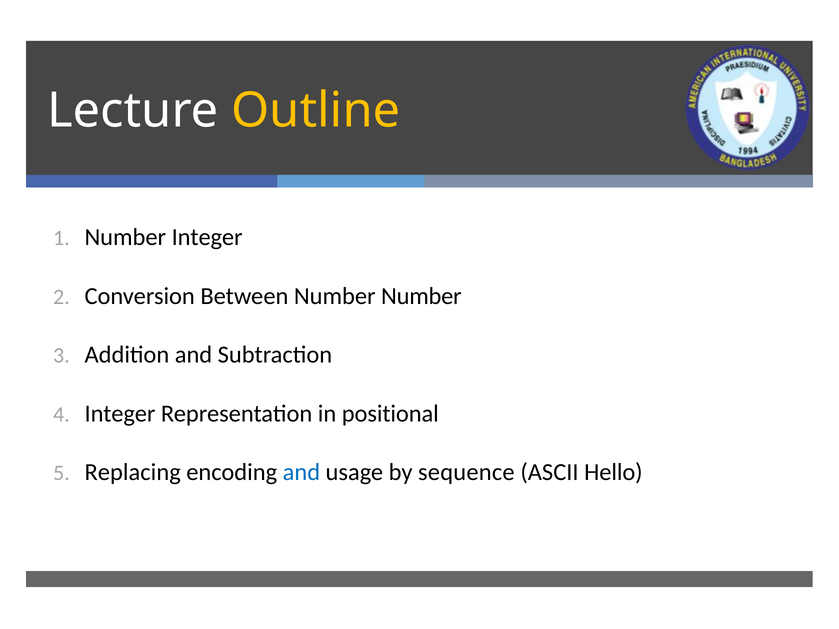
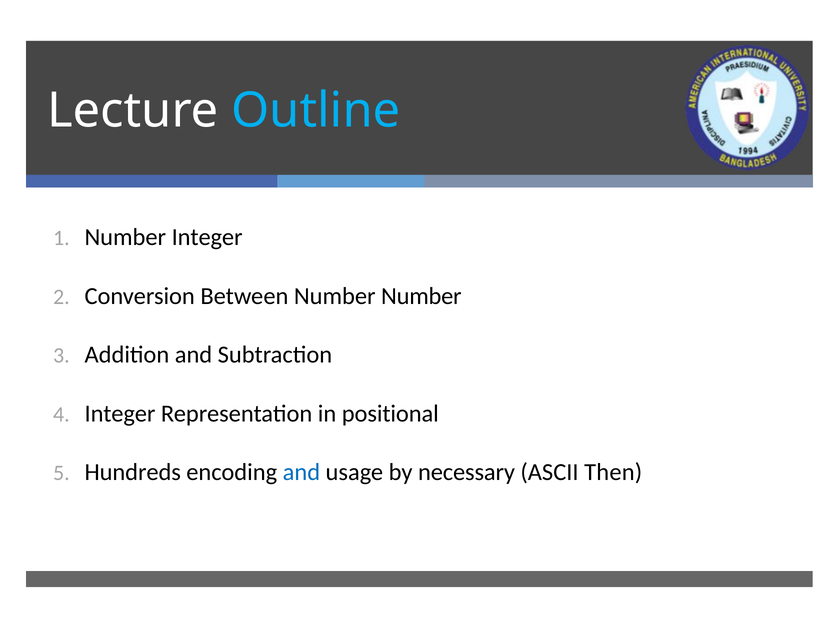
Outline colour: yellow -> light blue (316, 111)
Replacing: Replacing -> Hundreds (133, 472)
sequence: sequence -> necessary (467, 472)
Hello: Hello -> Then (613, 472)
